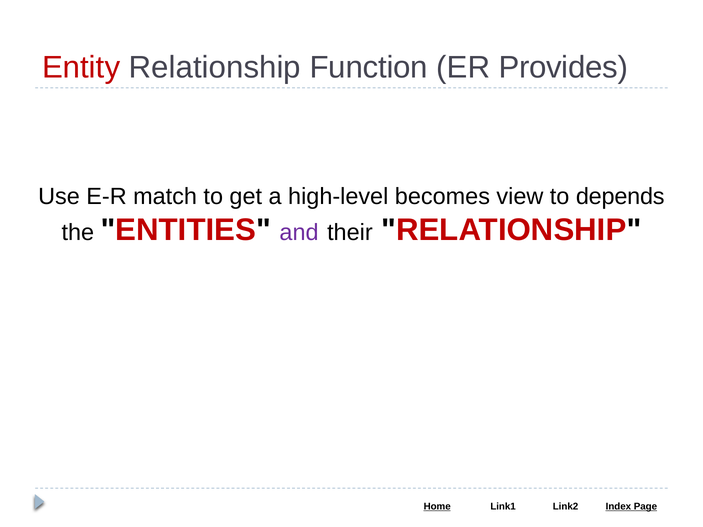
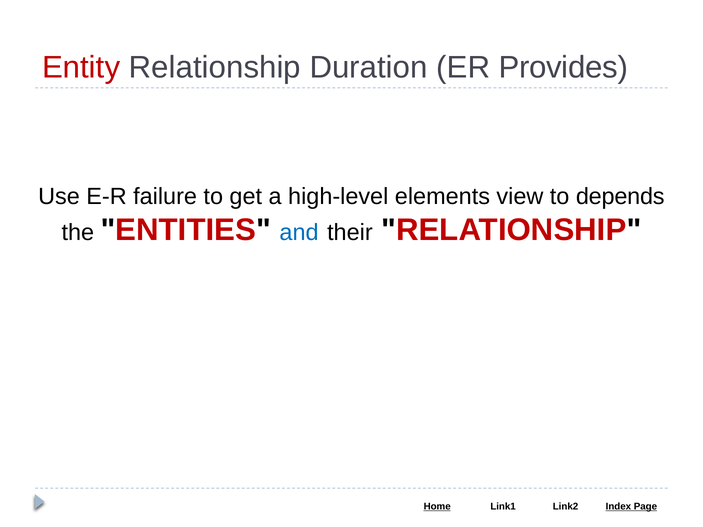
Function: Function -> Duration (369, 67)
match: match -> failure (165, 197)
becomes: becomes -> elements (442, 197)
and colour: purple -> blue (299, 233)
